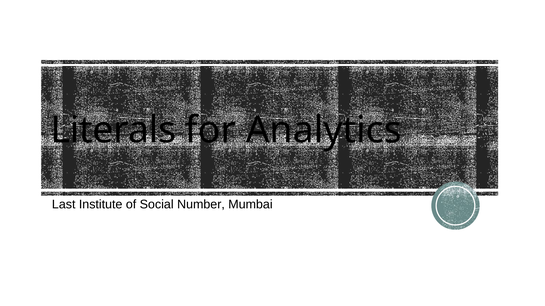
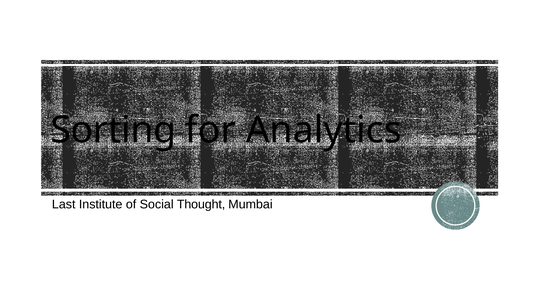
Literals: Literals -> Sorting (113, 130)
Number: Number -> Thought (201, 205)
